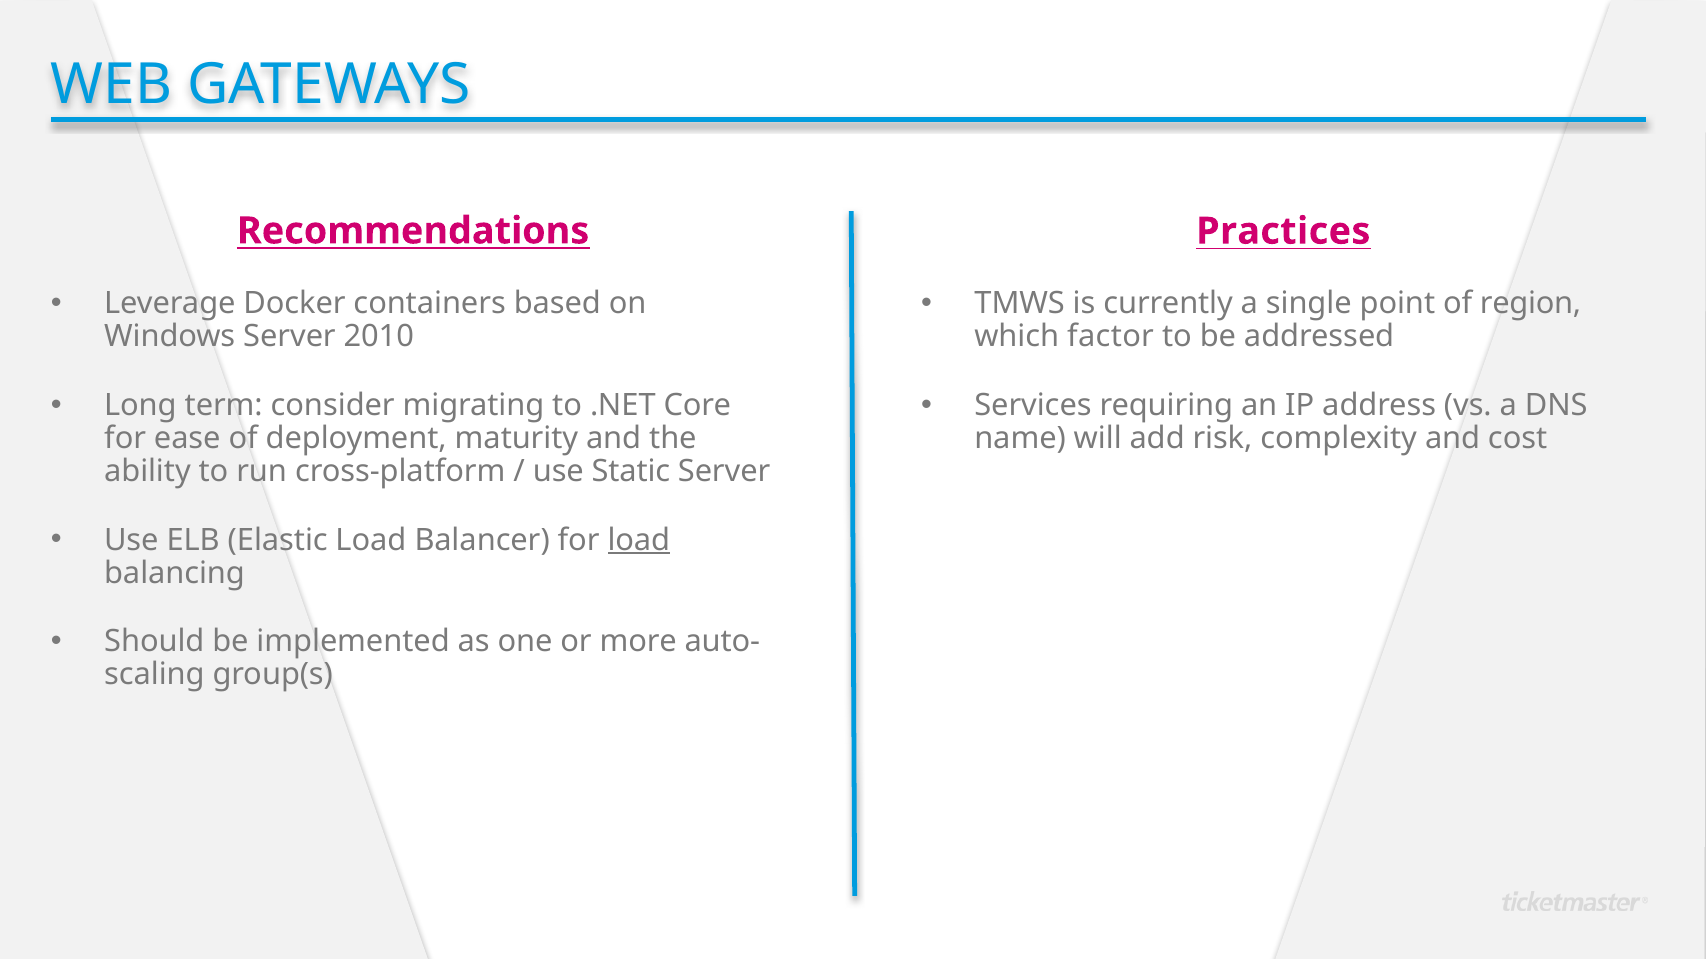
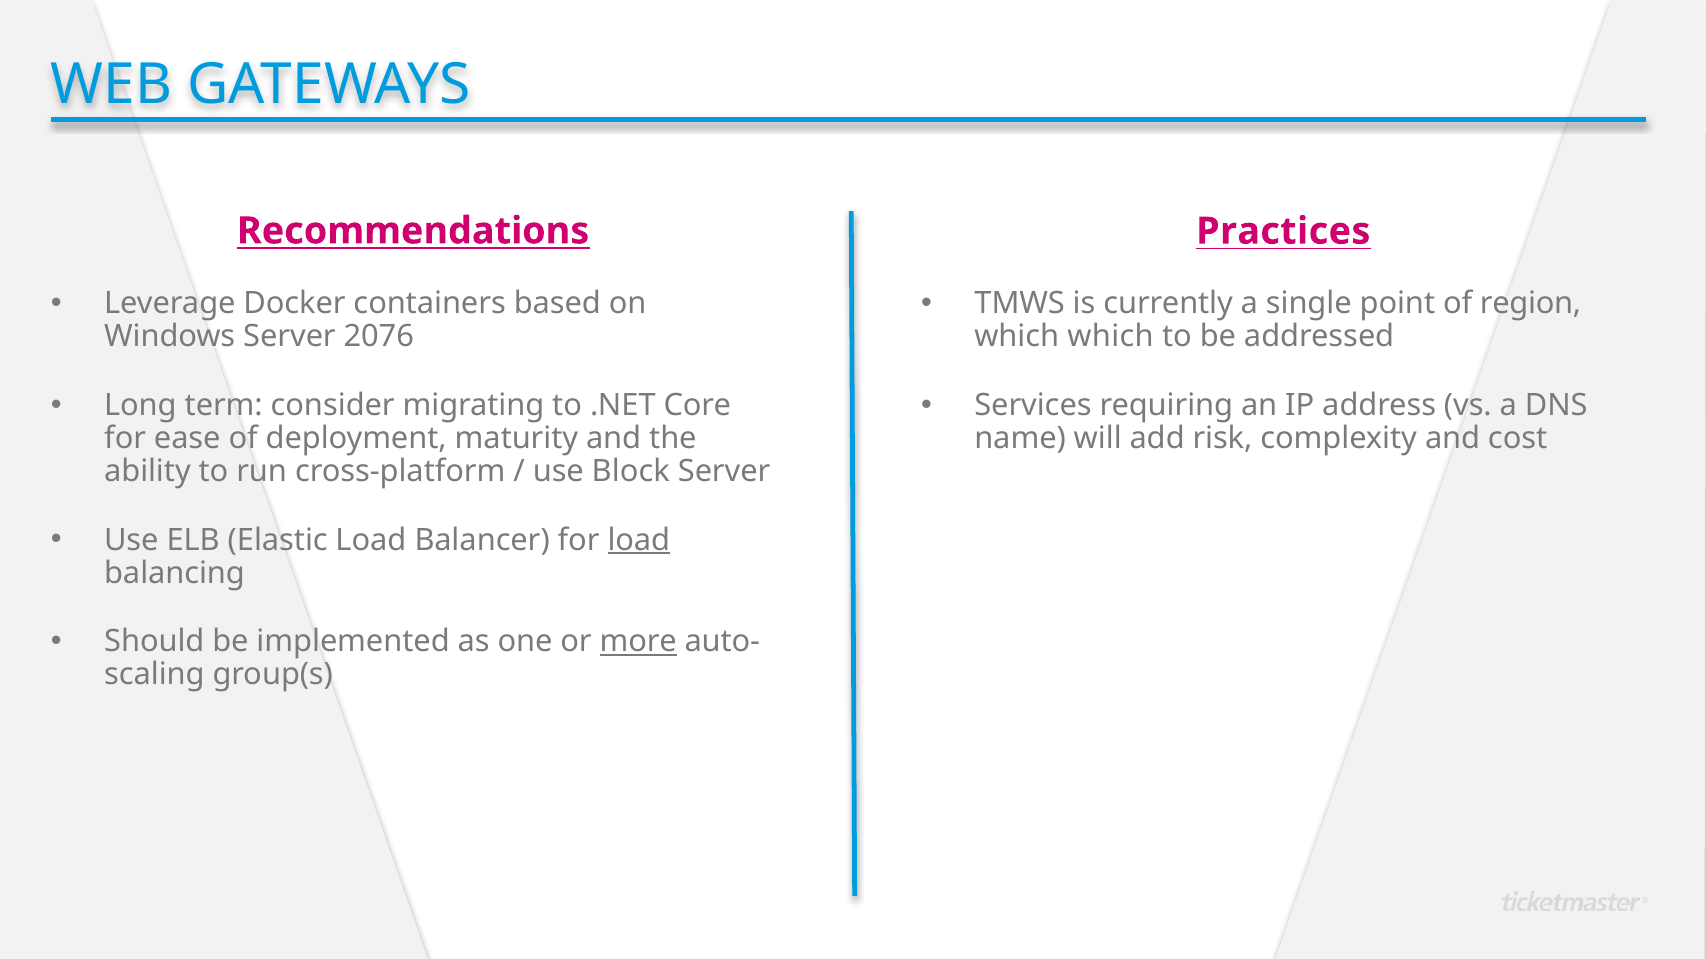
2010: 2010 -> 2076 (379, 337)
which factor: factor -> which (1111, 337)
Static: Static -> Block (631, 472)
more underline: none -> present (638, 642)
